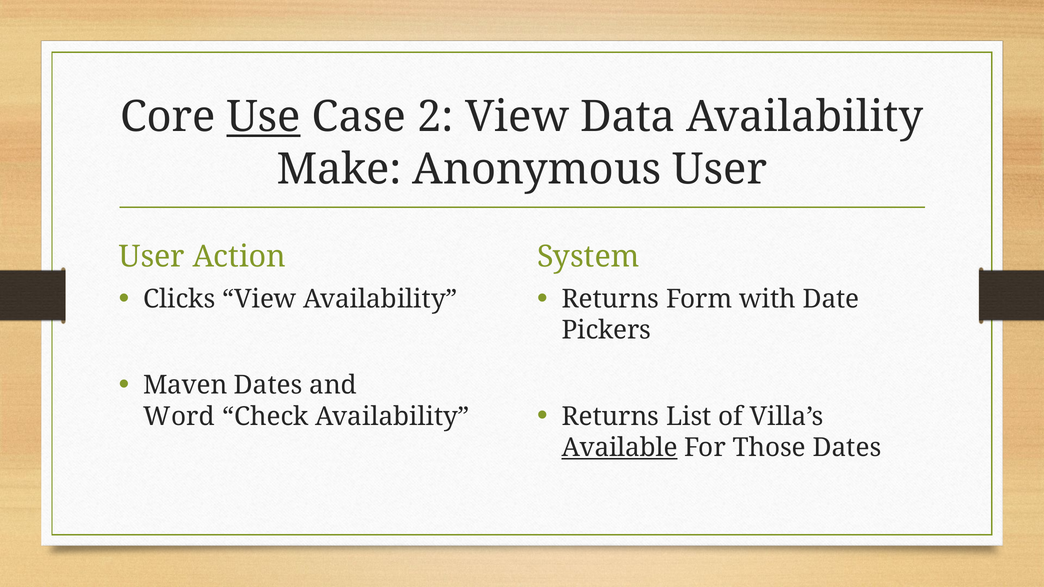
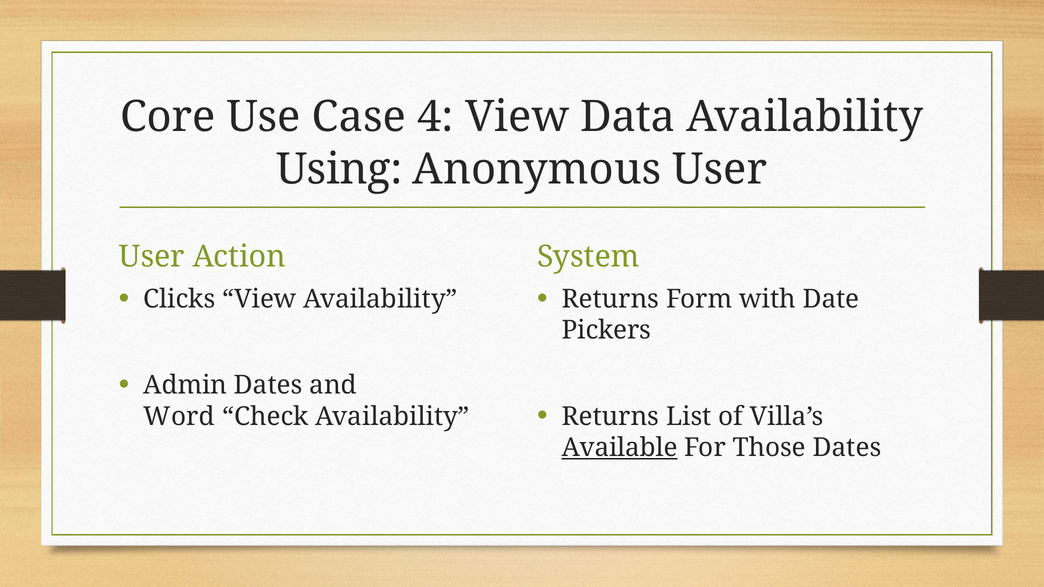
Use underline: present -> none (264, 117)
2: 2 -> 4 (435, 117)
Make: Make -> Using (339, 169)
Maven: Maven -> Admin (185, 385)
